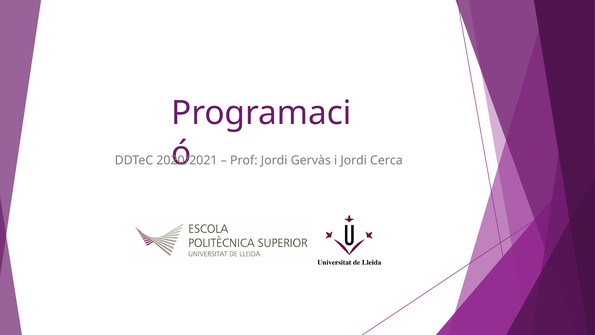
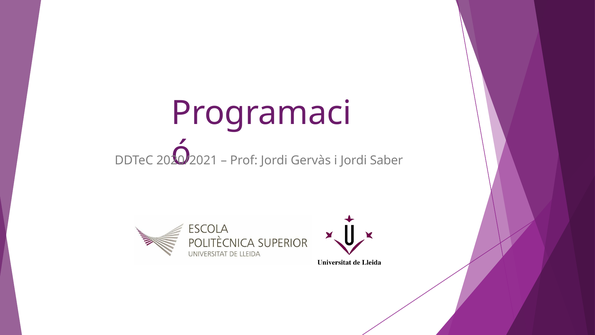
Cerca: Cerca -> Saber (386, 160)
